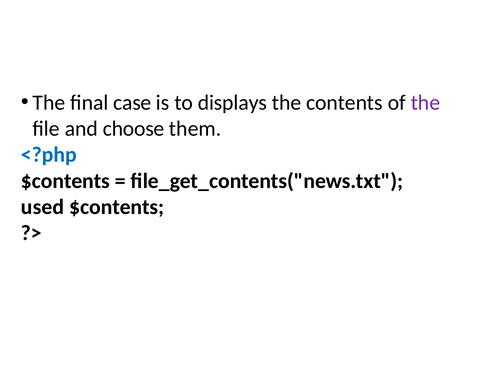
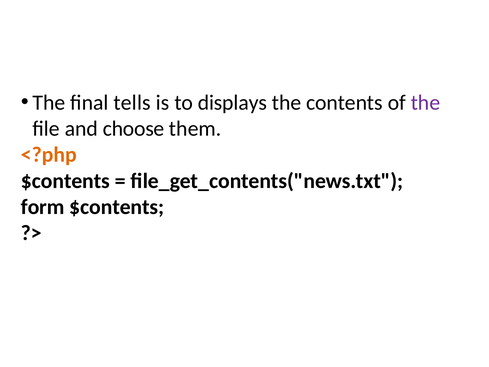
case: case -> tells (132, 103)
<?php colour: blue -> orange (49, 155)
used: used -> form (43, 207)
